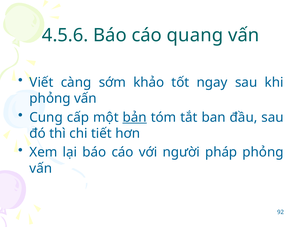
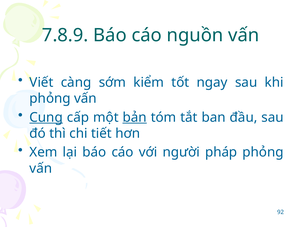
4.5.6: 4.5.6 -> 7.8.9 (65, 35)
quang: quang -> nguồn (195, 35)
khảo: khảo -> kiểm (149, 82)
Cung underline: none -> present (46, 117)
